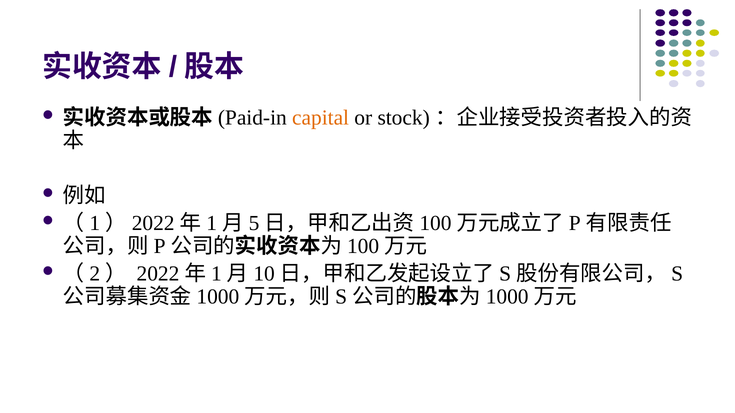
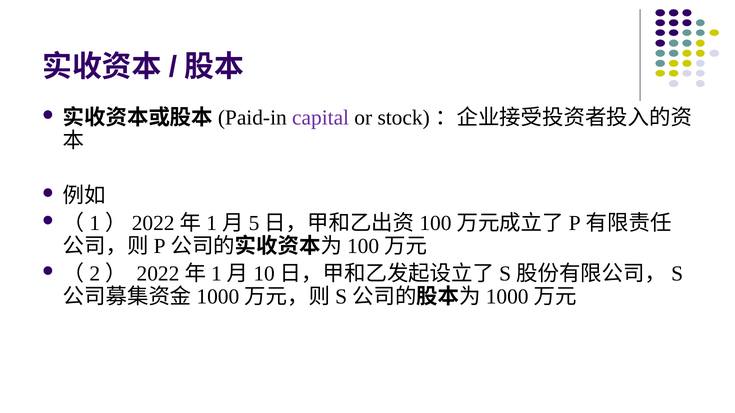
capital colour: orange -> purple (321, 118)
